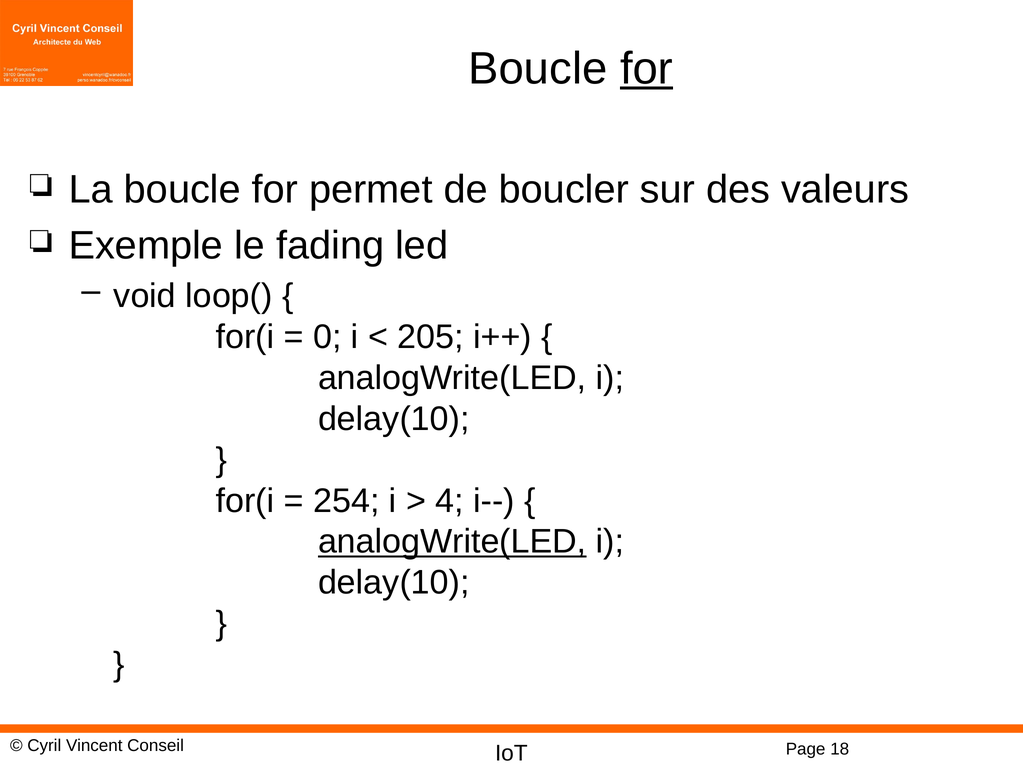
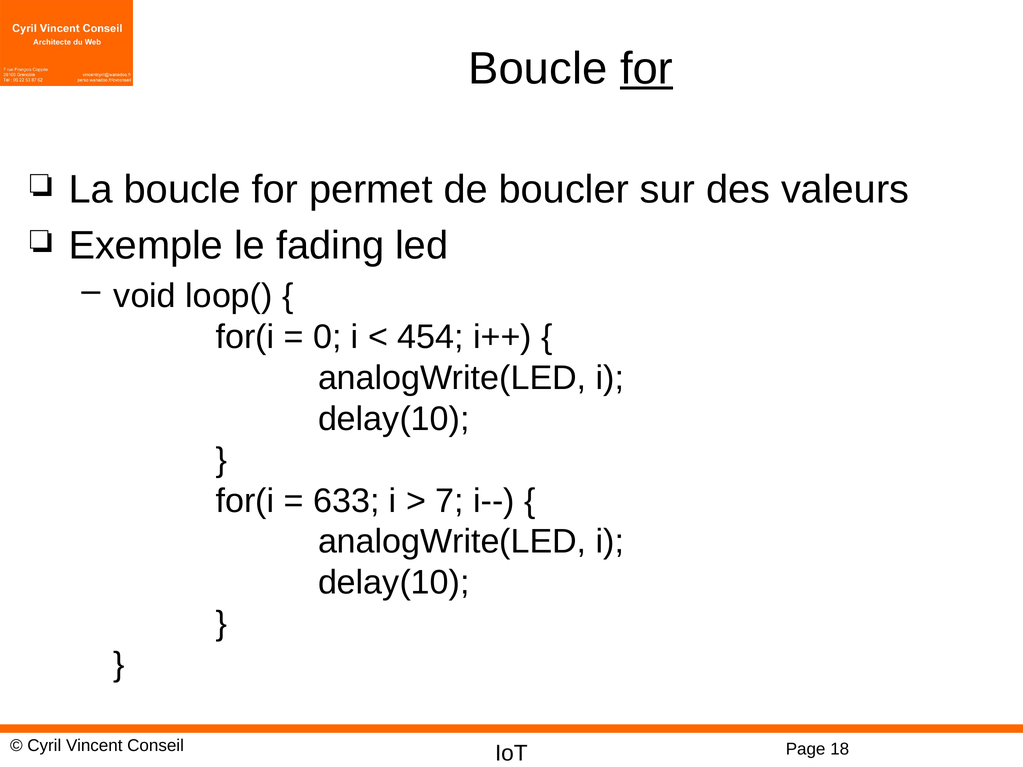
205: 205 -> 454 (431, 337)
254: 254 -> 633 (346, 501)
4: 4 -> 7 (450, 501)
analogWrite(LED underline: present -> none (452, 542)
